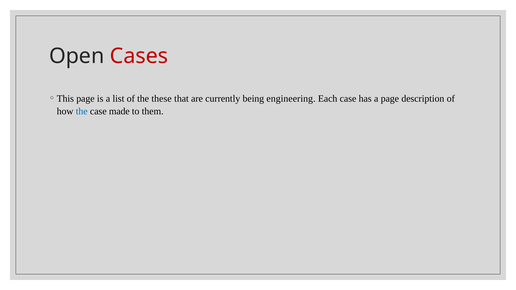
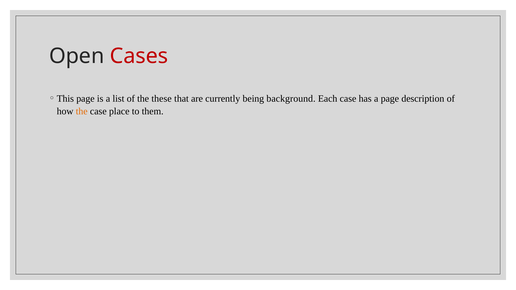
engineering: engineering -> background (291, 99)
the colour: blue -> orange (82, 111)
made: made -> place (119, 111)
